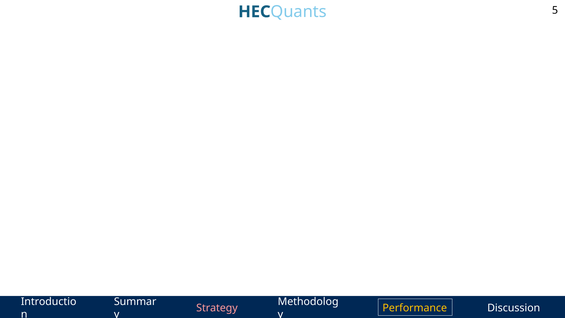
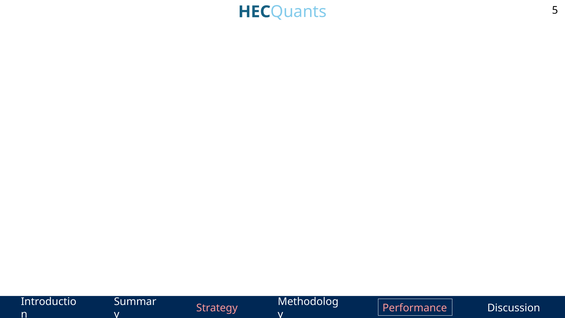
Performance colour: yellow -> pink (415, 308)
